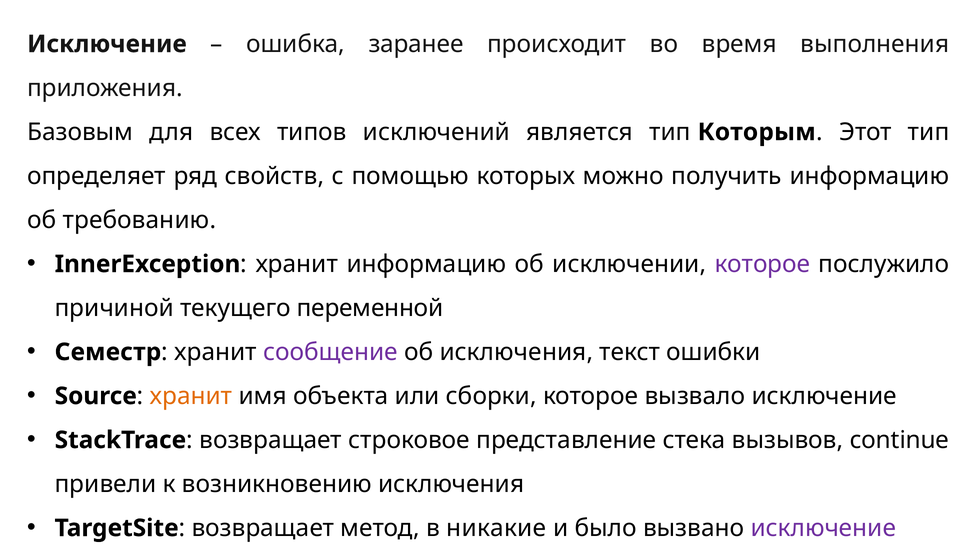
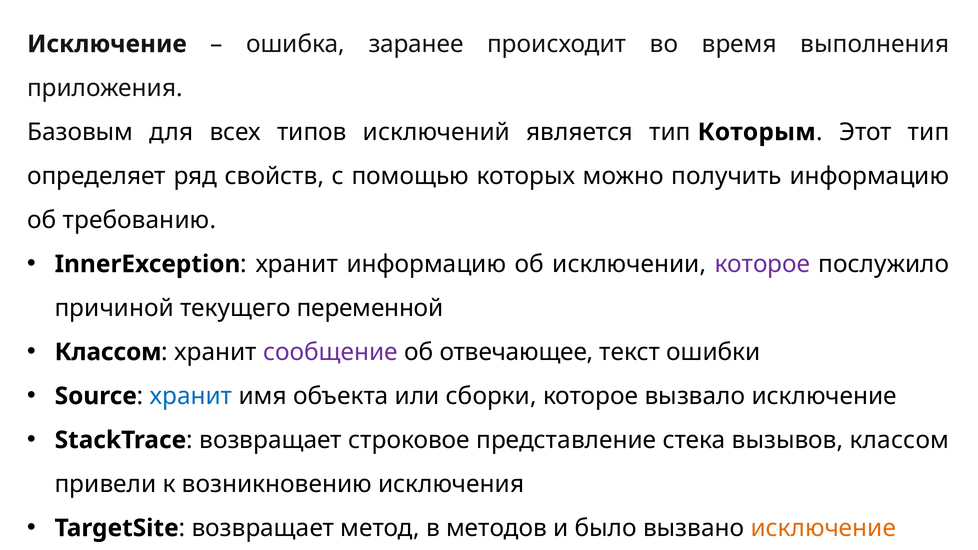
Семестр: Семестр -> Классом (108, 352)
об исключения: исключения -> отвечающее (516, 352)
хранит colour: orange -> blue (191, 396)
вызывов continue: continue -> классом (899, 440)
никакие: никакие -> методов (497, 528)
исключение colour: purple -> orange (823, 528)
